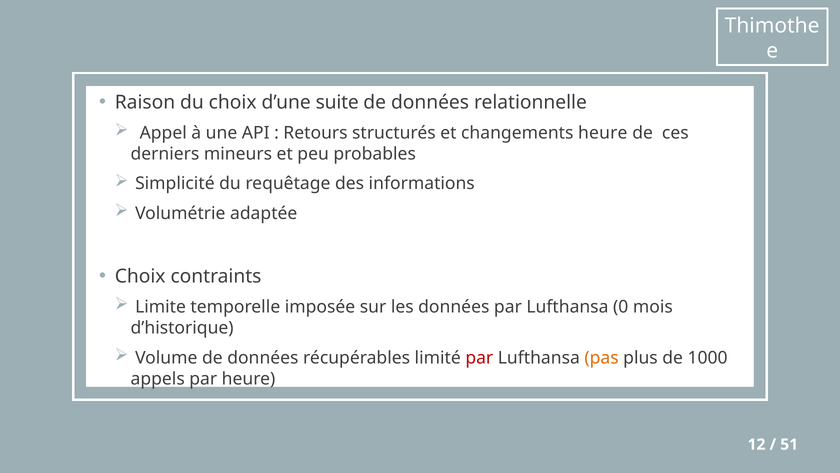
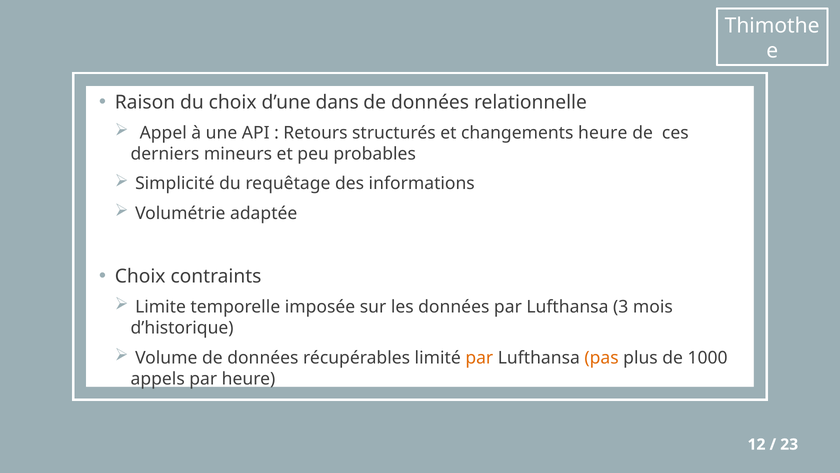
suite: suite -> dans (337, 102)
0: 0 -> 3 (621, 307)
par colour: red -> orange (479, 357)
51: 51 -> 23 (789, 444)
